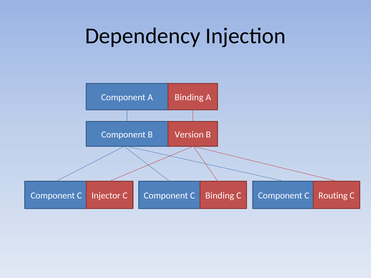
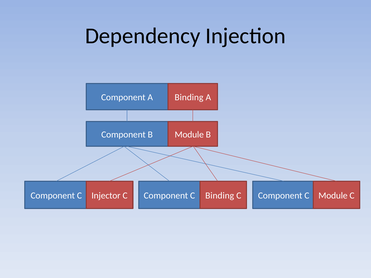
Version: Version -> Module (189, 135)
C Routing: Routing -> Module (333, 196)
